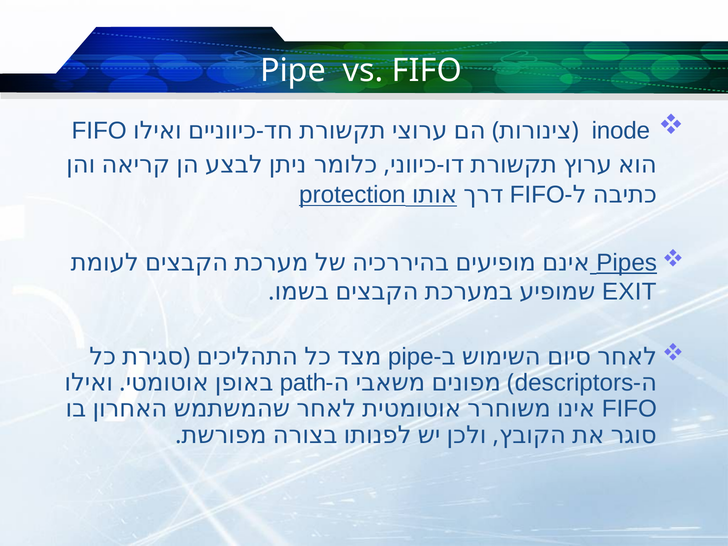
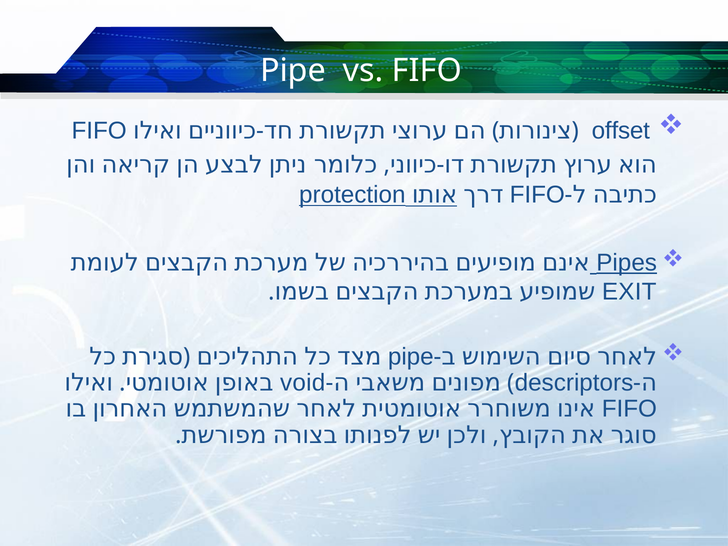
inode: inode -> offset (621, 131)
path: path -> void (303, 383)
